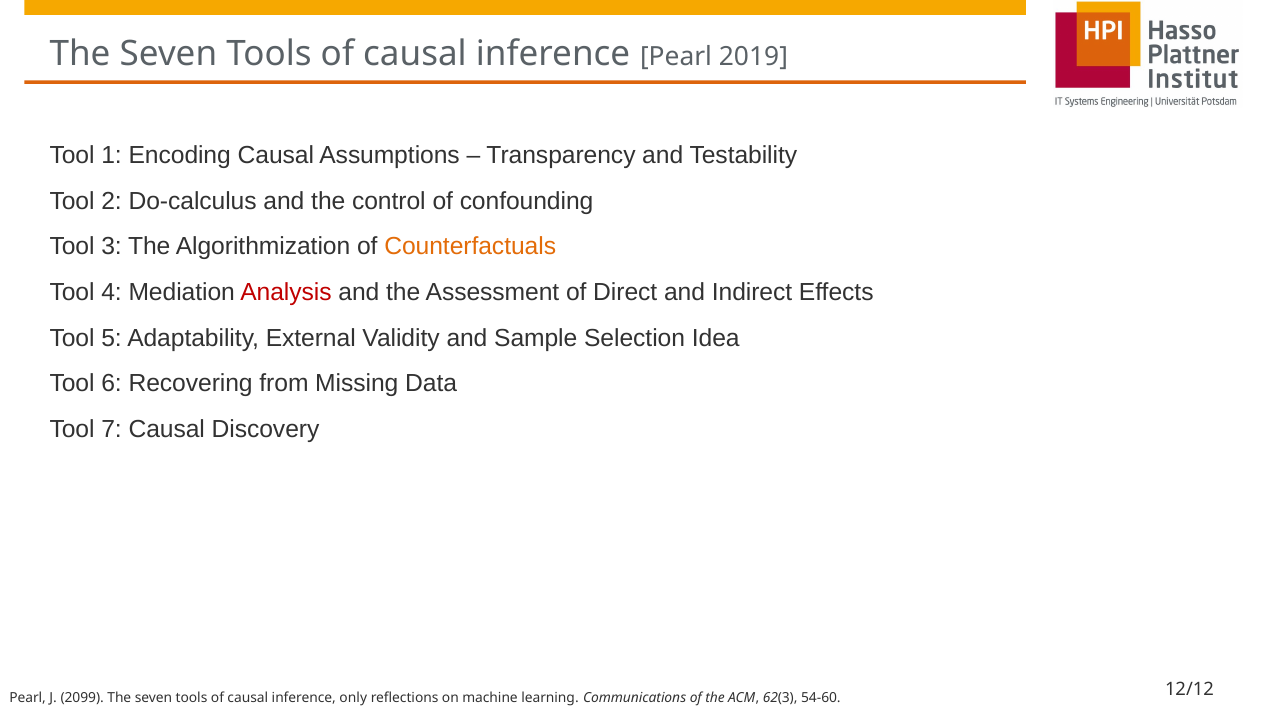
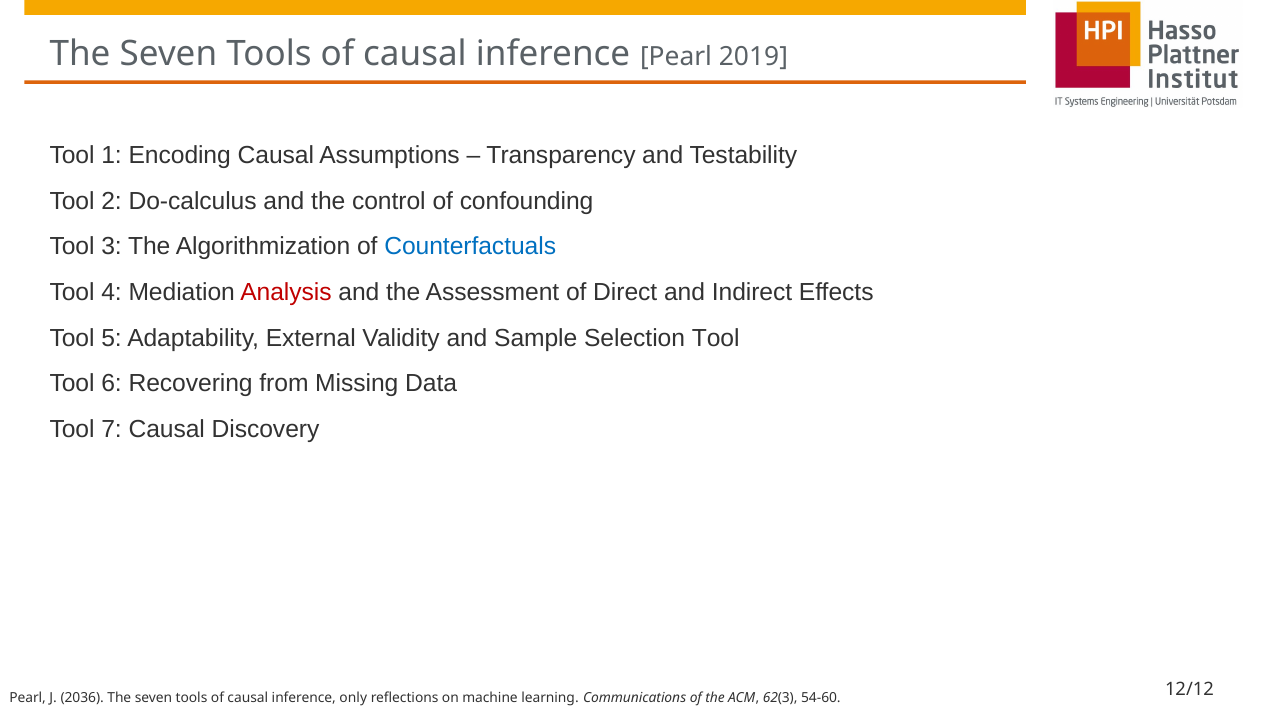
Counterfactuals colour: orange -> blue (470, 246)
Selection Idea: Idea -> Tool (716, 338)
2099: 2099 -> 2036 (82, 697)
